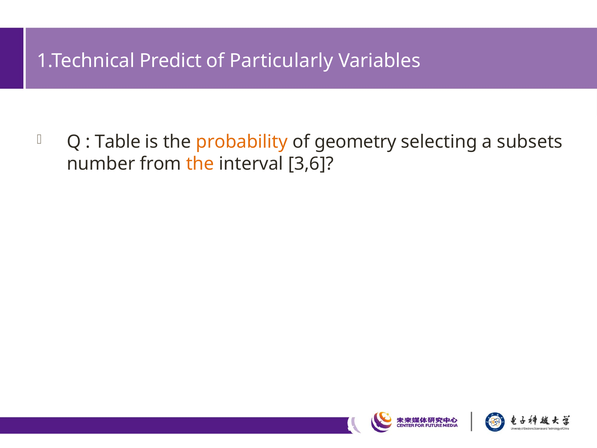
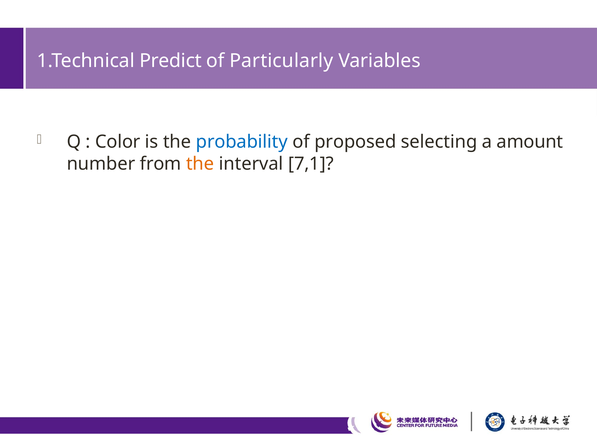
Table: Table -> Color (118, 142)
probability colour: orange -> blue (242, 142)
geometry: geometry -> proposed (355, 142)
subsets: subsets -> amount (530, 142)
3,6: 3,6 -> 7,1 (311, 164)
